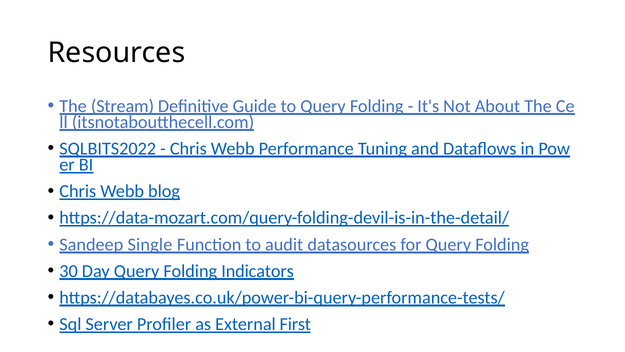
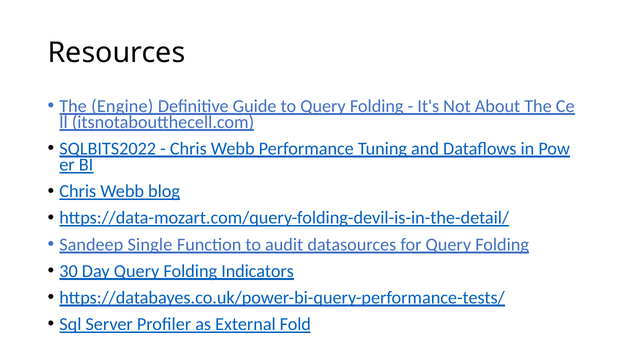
Stream: Stream -> Engine (122, 106)
First: First -> Fold (295, 324)
